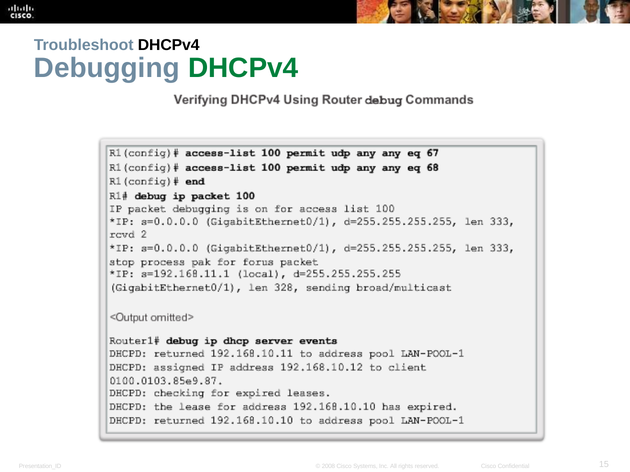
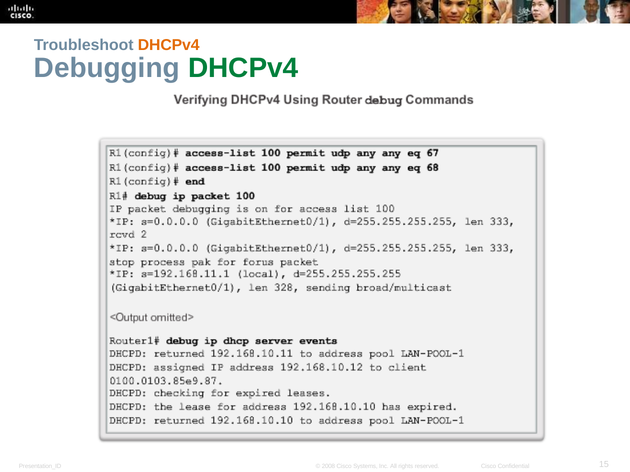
DHCPv4 colour: black -> orange (169, 45)
